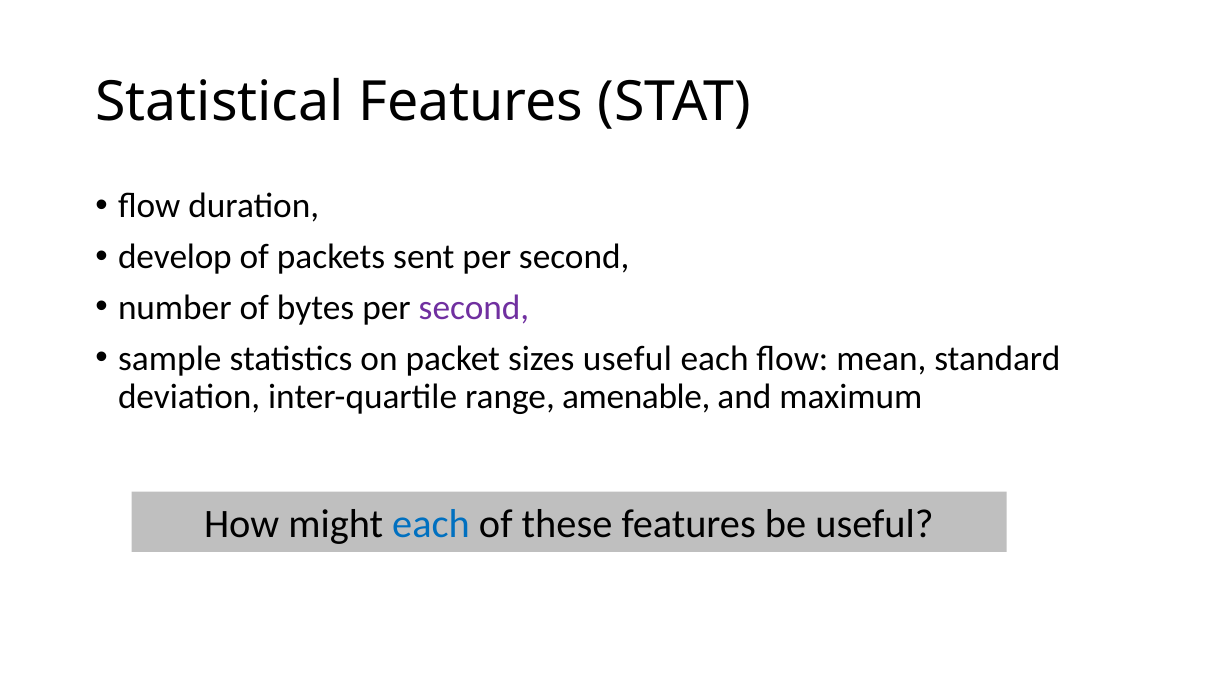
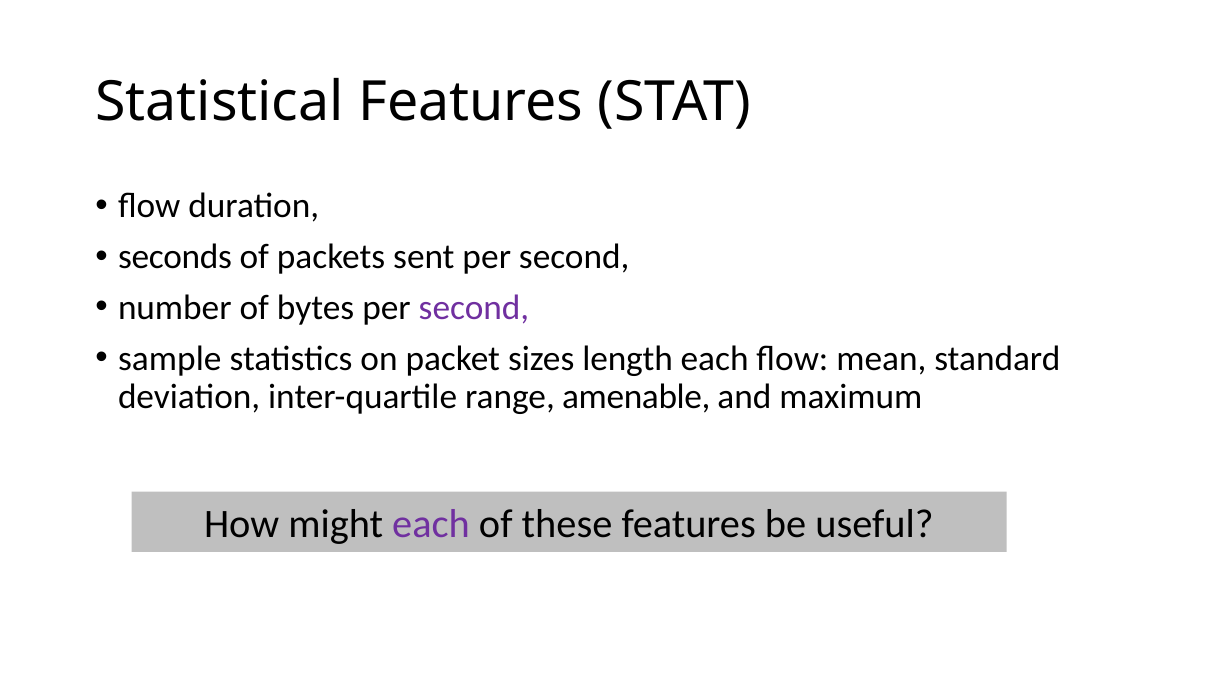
develop: develop -> seconds (175, 257)
sizes useful: useful -> length (628, 359)
each colour: blue -> purple (431, 525)
